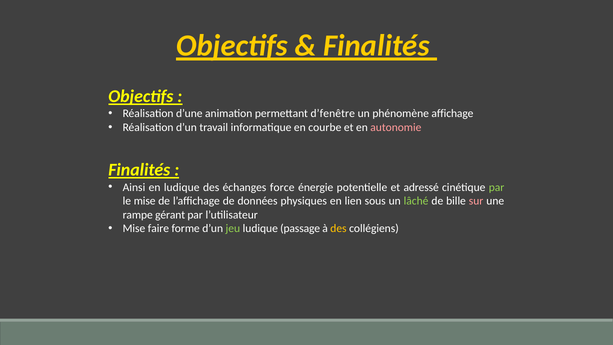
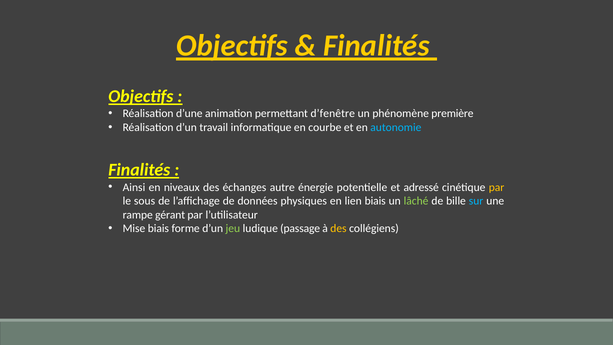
affichage: affichage -> première (452, 114)
autonomie colour: pink -> light blue (396, 127)
en ludique: ludique -> niveaux (182, 187)
force: force -> autre (282, 187)
par colour: light green -> yellow (497, 187)
le mise: mise -> sous (145, 201)
lien sous: sous -> biais (375, 201)
sur colour: pink -> light blue (476, 201)
Mise faire: faire -> biais (158, 229)
